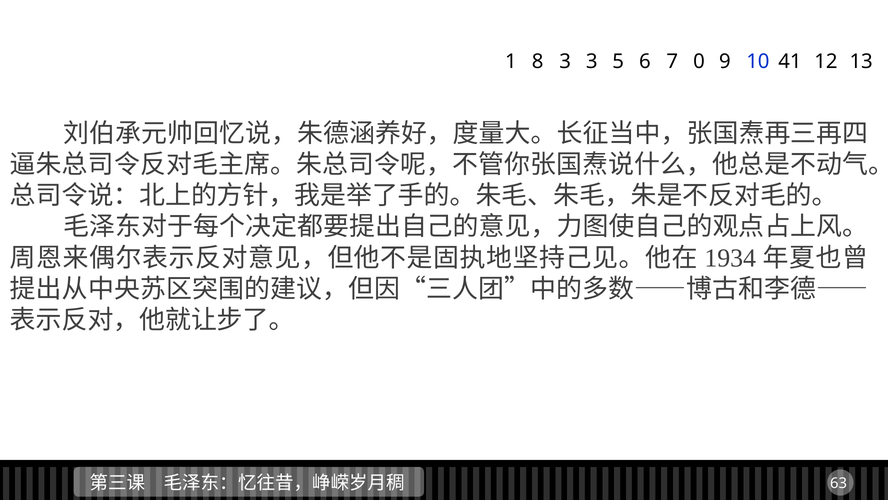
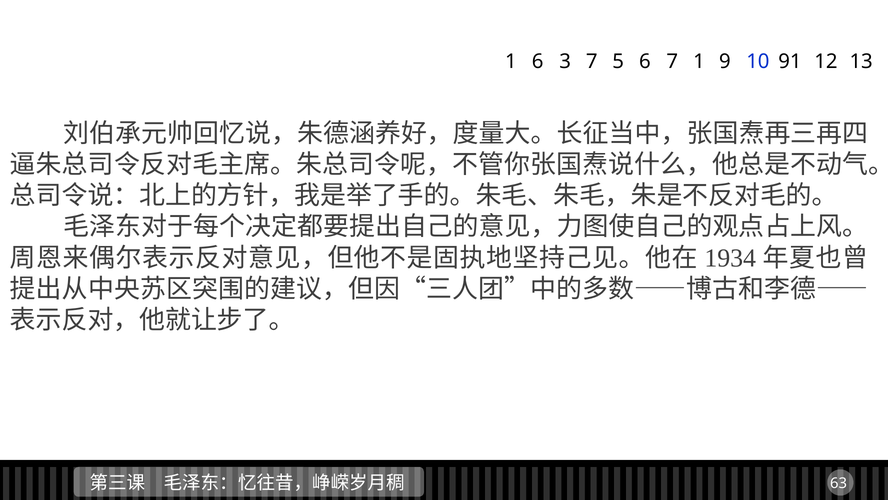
1 8: 8 -> 6 (538, 61)
3 3: 3 -> 7 (592, 61)
7 0: 0 -> 1 (699, 61)
41: 41 -> 91 (790, 61)
